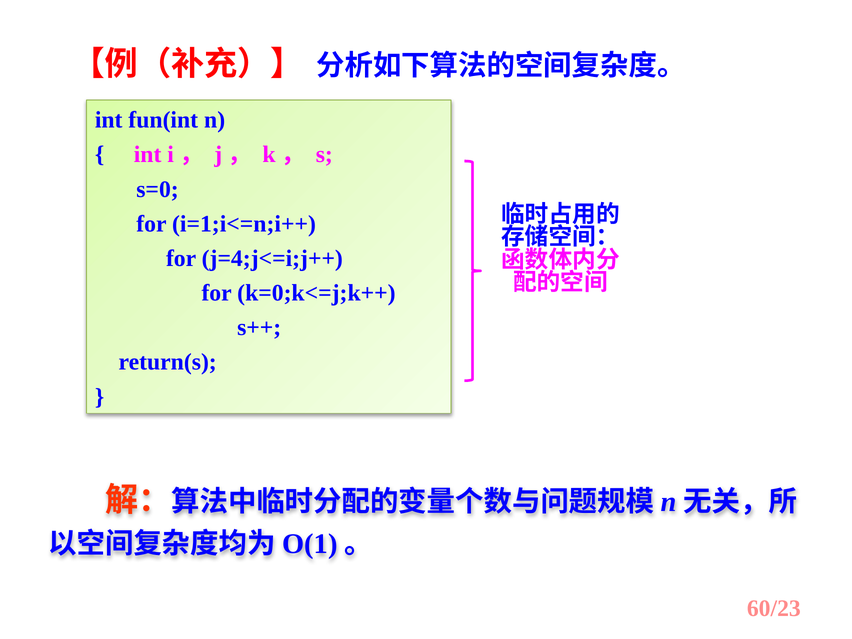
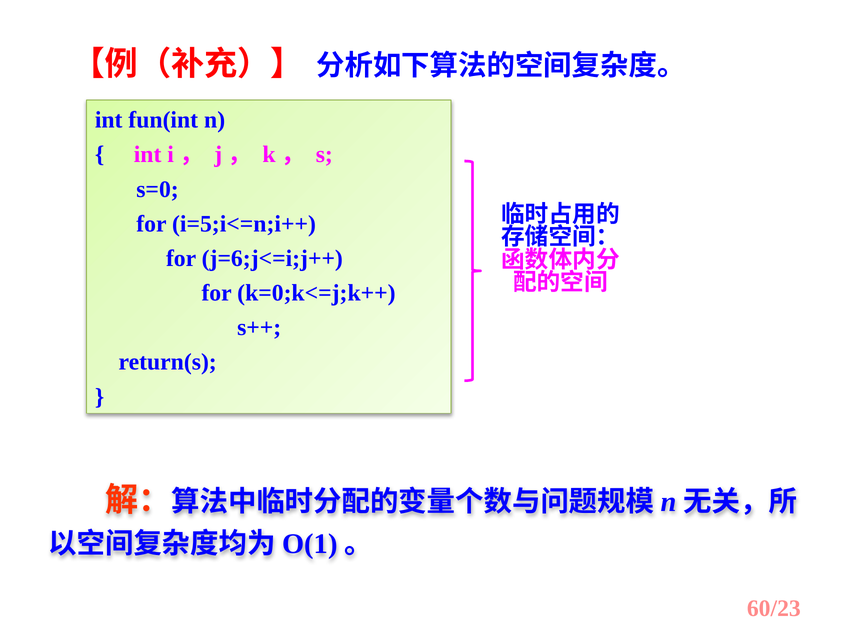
i=1;i<=n;i++: i=1;i<=n;i++ -> i=5;i<=n;i++ (244, 224)
j=4;j<=i;j++: j=4;j<=i;j++ -> j=6;j<=i;j++ (272, 258)
